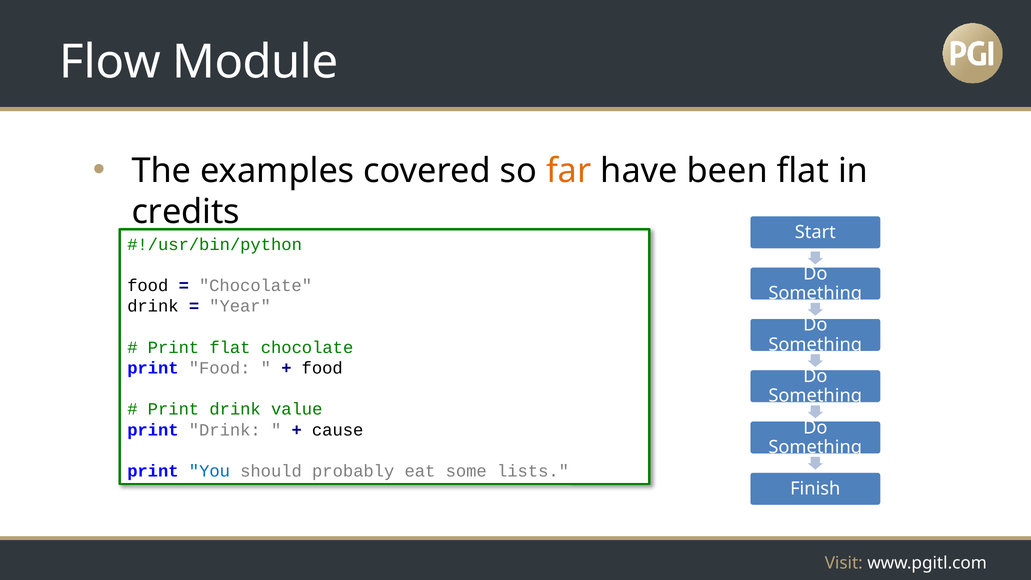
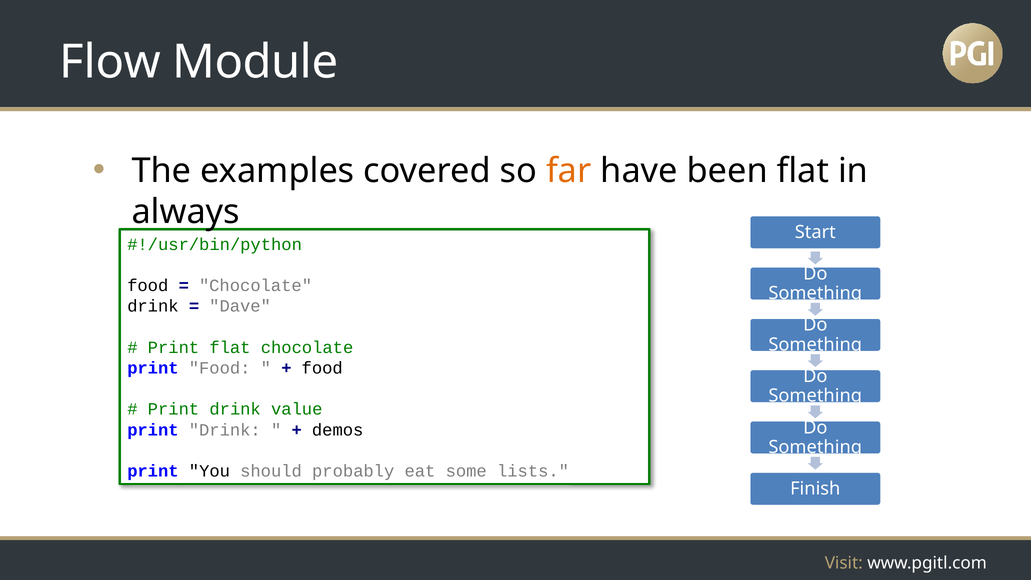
credits: credits -> always (186, 212)
Year: Year -> Dave (240, 306)
cause: cause -> demos (338, 430)
You colour: blue -> black (209, 471)
